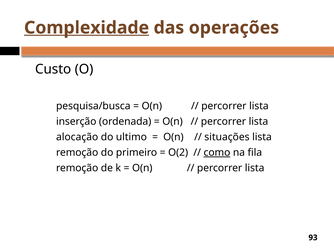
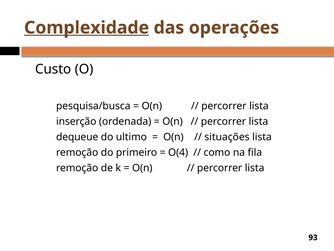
alocação: alocação -> dequeue (77, 137)
O(2: O(2 -> O(4 (178, 152)
como underline: present -> none (217, 152)
